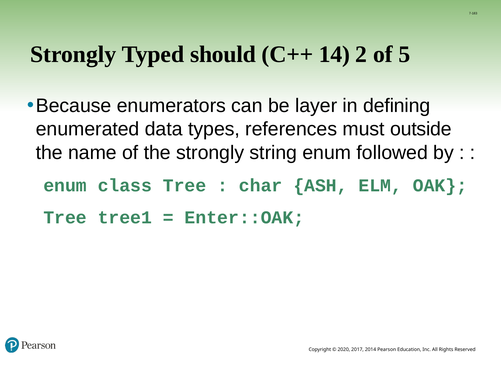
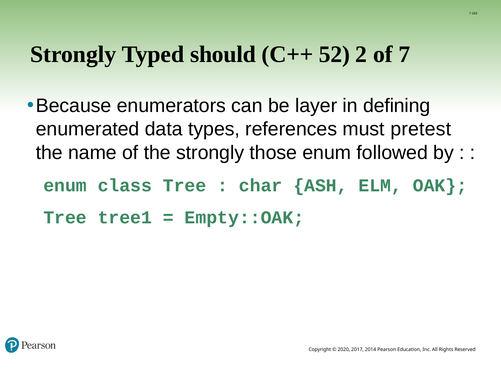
14: 14 -> 52 (334, 54)
5: 5 -> 7 (404, 54)
outside: outside -> pretest (421, 129)
string: string -> those (273, 153)
Enter::OAK: Enter::OAK -> Empty::OAK (244, 218)
